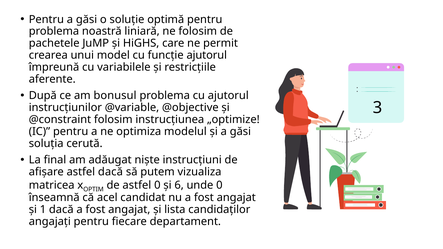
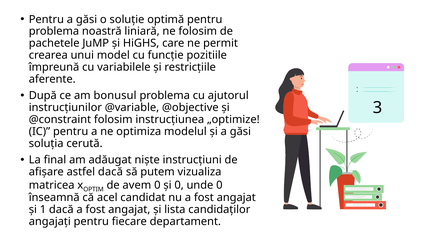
funcție ajutorul: ajutorul -> pozitiile (207, 55)
de astfel: astfel -> avem (137, 185)
și 6: 6 -> 0 (179, 185)
